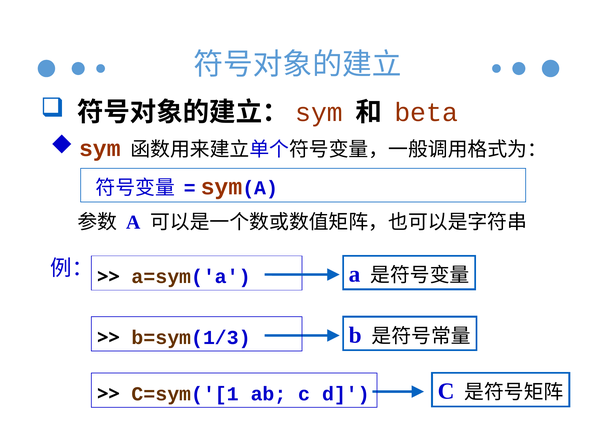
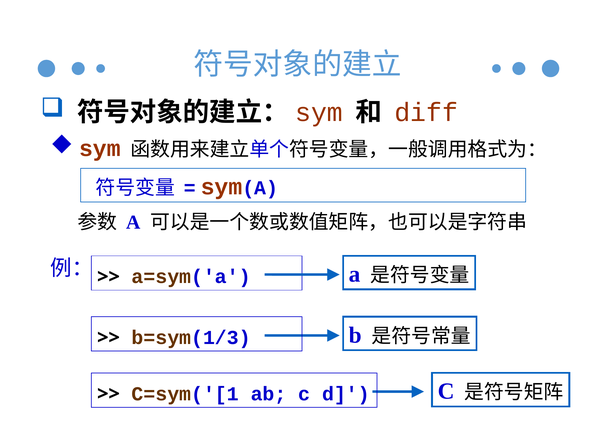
beta: beta -> diff (426, 113)
